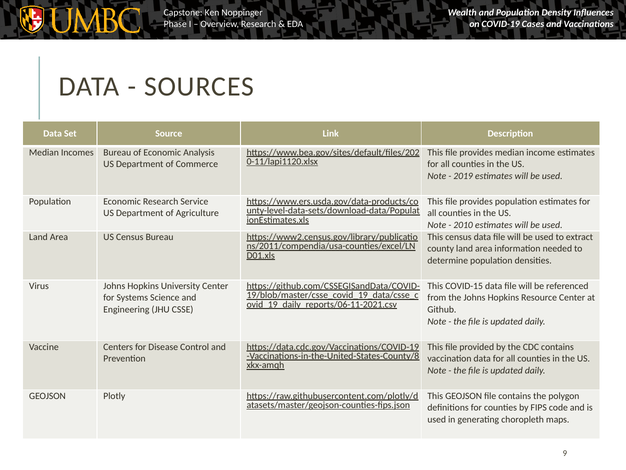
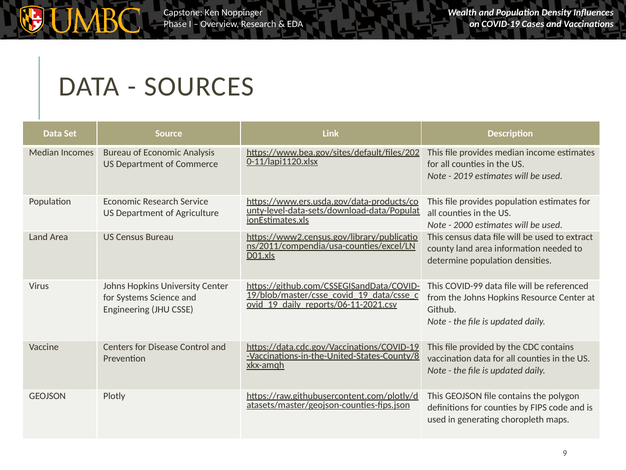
2010: 2010 -> 2000 (463, 225)
COVID-15: COVID-15 -> COVID-99 (464, 286)
